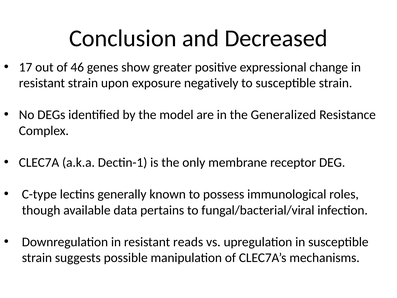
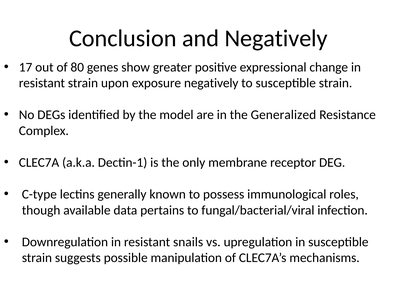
and Decreased: Decreased -> Negatively (276, 38)
46: 46 -> 80 (77, 67)
reads: reads -> snails (188, 242)
